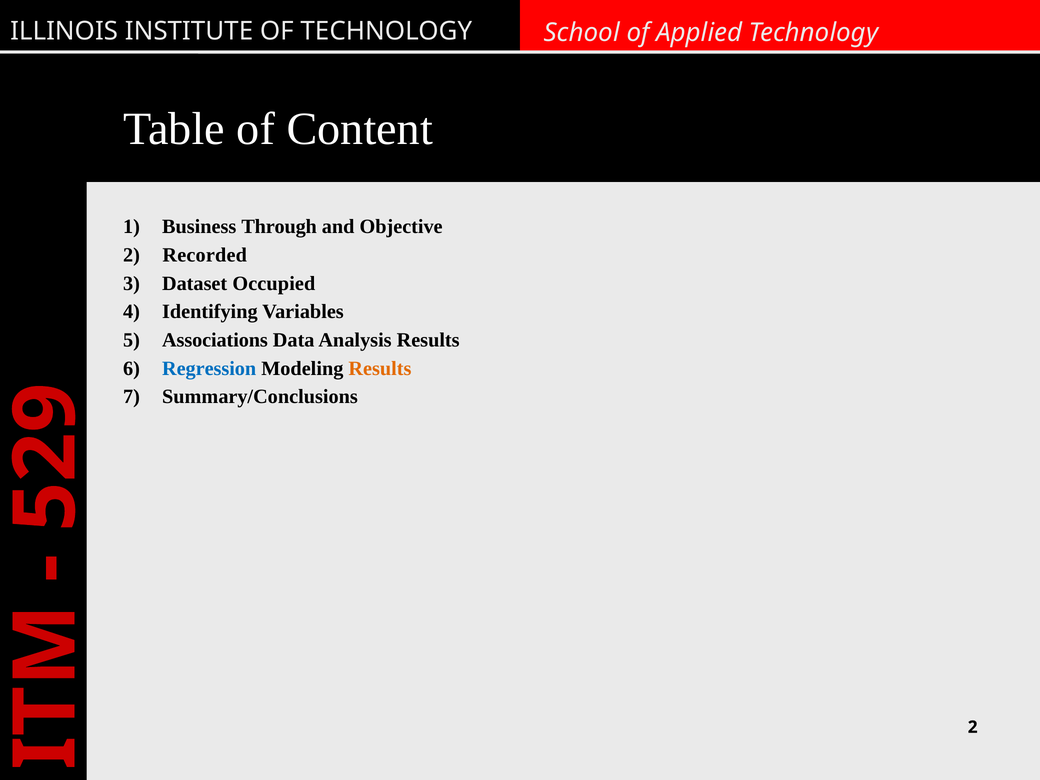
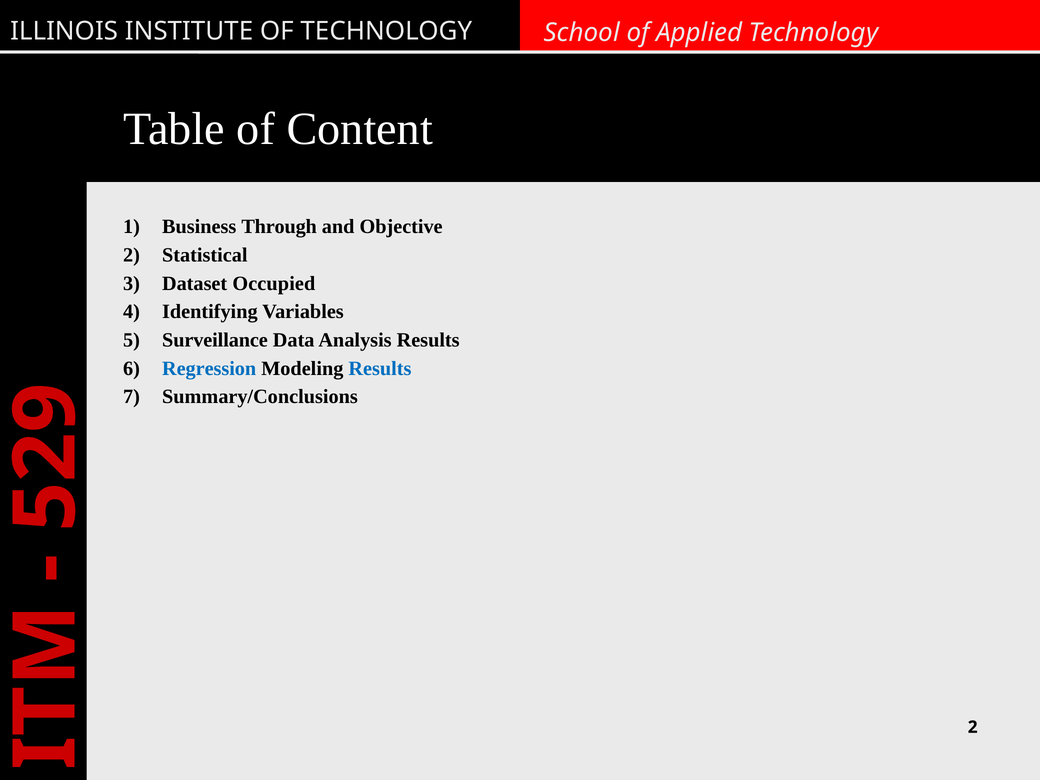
Recorded: Recorded -> Statistical (205, 255)
Associations: Associations -> Surveillance (215, 340)
Results colour: orange -> blue (380, 368)
